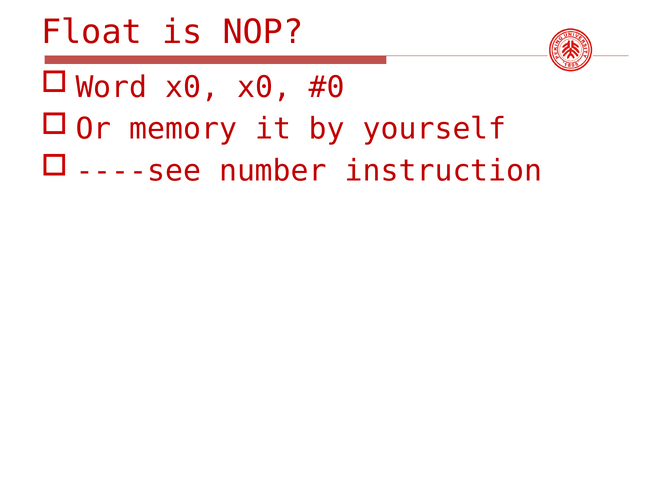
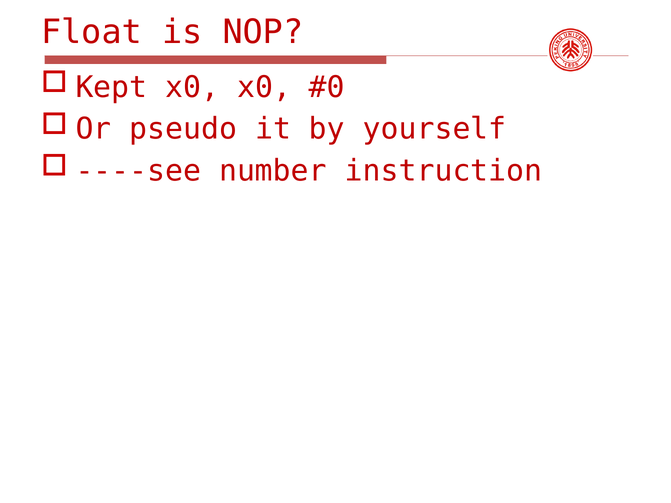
Word: Word -> Kept (111, 87)
memory: memory -> pseudo (183, 129)
